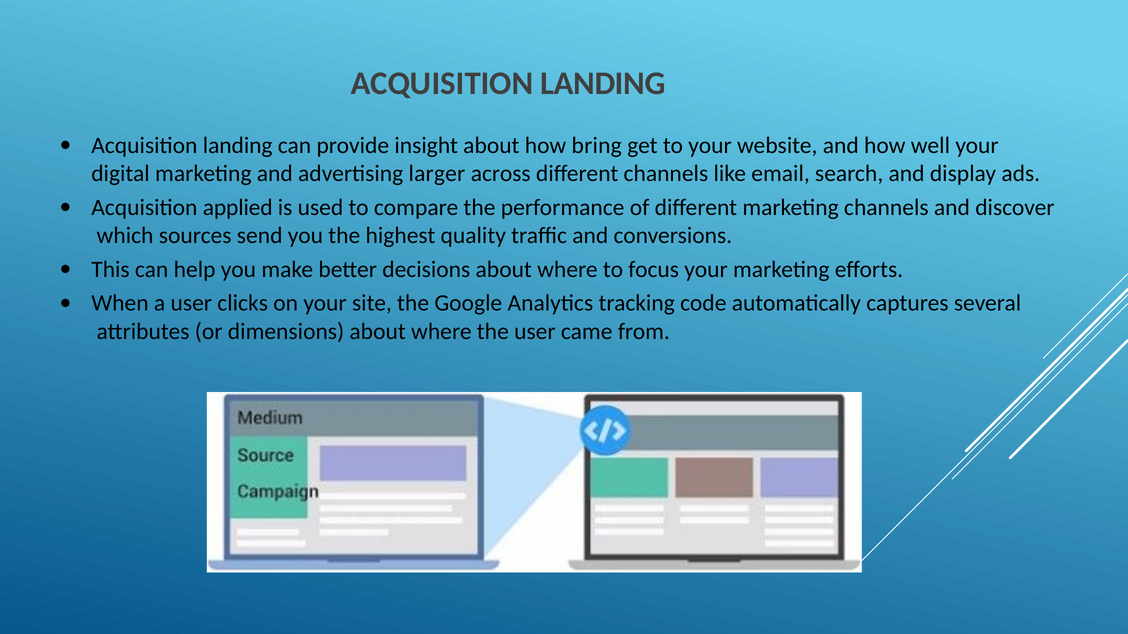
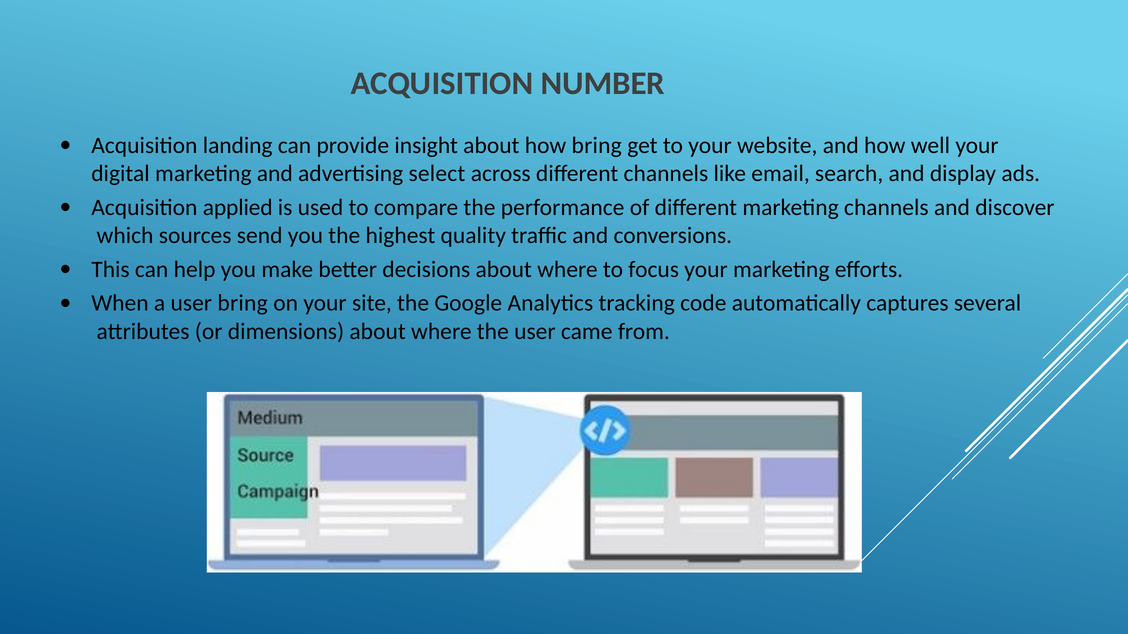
LANDING: LANDING -> NUMBER (603, 83)
larger: larger -> select (437, 174)
user clicks: clicks -> bring (243, 303)
